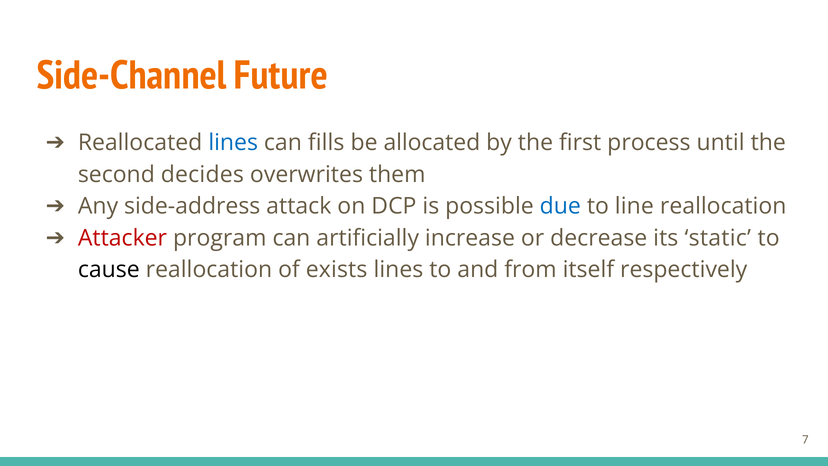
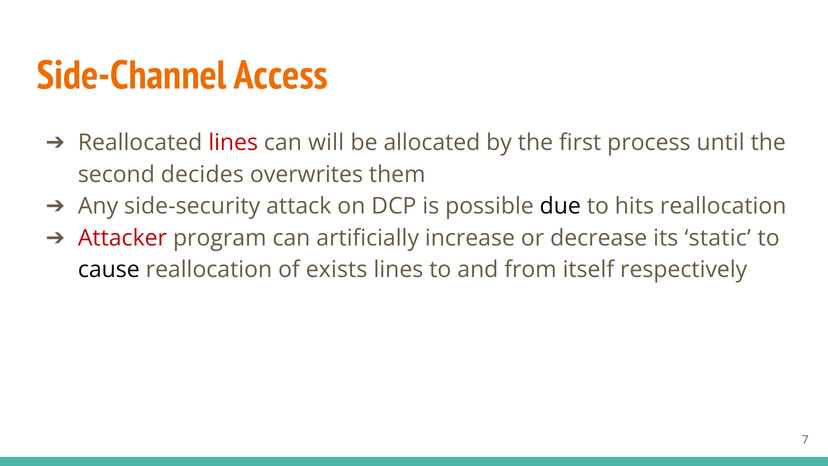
Future: Future -> Access (281, 76)
lines colour: blue -> red (233, 143)
fills: fills -> will (326, 143)
side-address: side-address -> side-security (192, 206)
due colour: blue -> black (560, 206)
line: line -> hits (634, 206)
